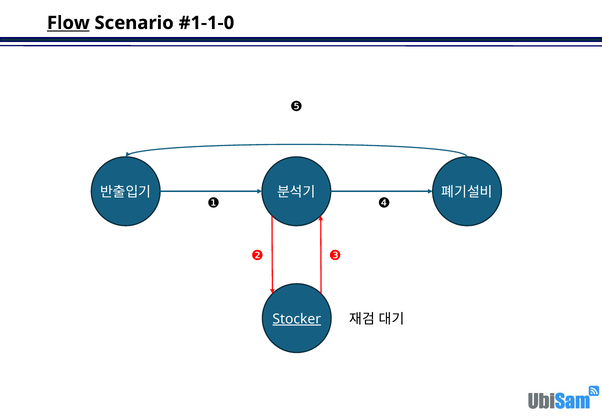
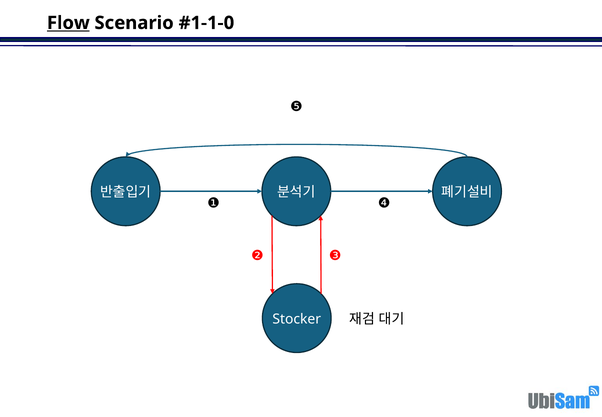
Stocker underline: present -> none (297, 319)
